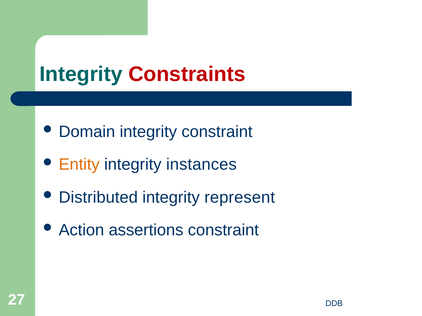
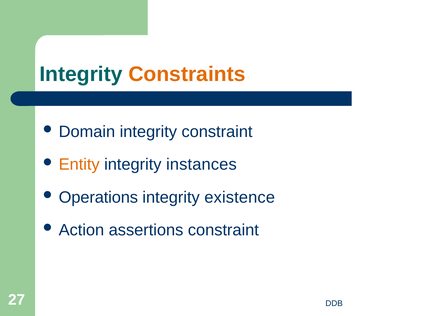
Constraints colour: red -> orange (187, 74)
Distributed: Distributed -> Operations (98, 198)
represent: represent -> existence (240, 198)
